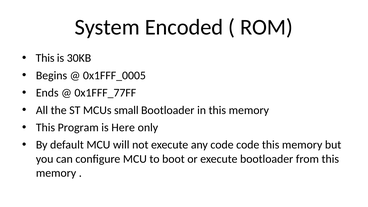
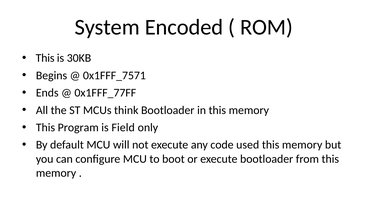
0x1FFF_0005: 0x1FFF_0005 -> 0x1FFF_7571 (114, 75)
small: small -> think (126, 110)
Here: Here -> Field (123, 128)
code code: code -> used (248, 145)
